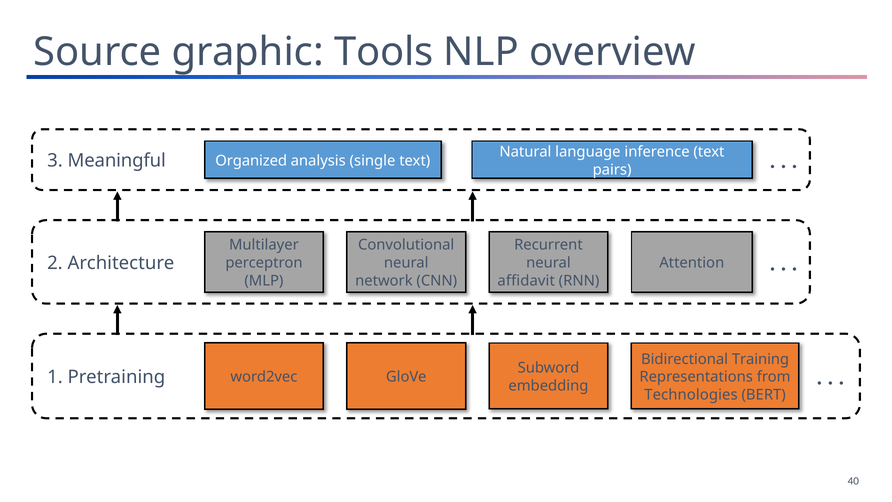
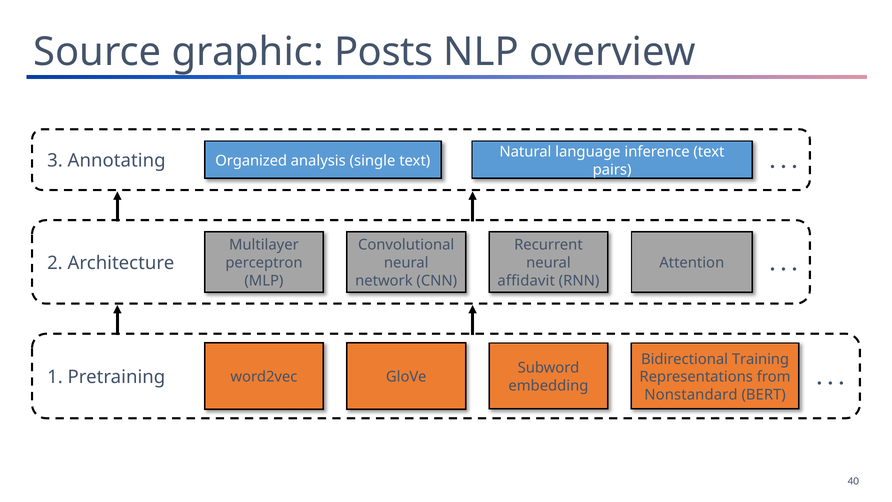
Tools: Tools -> Posts (384, 52)
Meaningful: Meaningful -> Annotating (117, 161)
Technologies: Technologies -> Nonstandard (691, 395)
